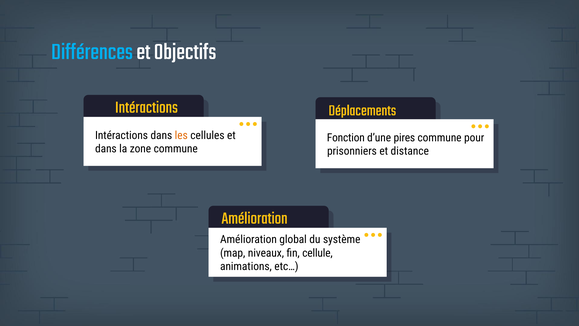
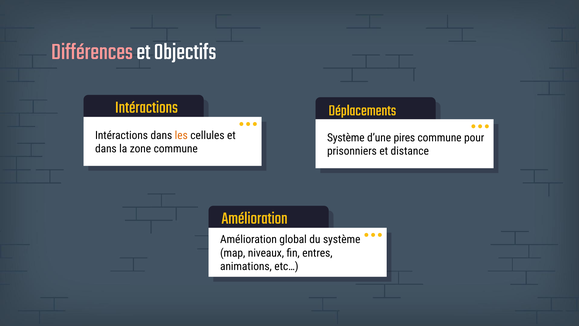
Différences colour: light blue -> pink (92, 51)
Fonction: Fonction -> Système (346, 138)
cellule: cellule -> entres (317, 253)
